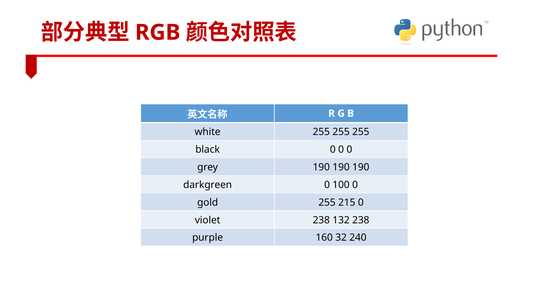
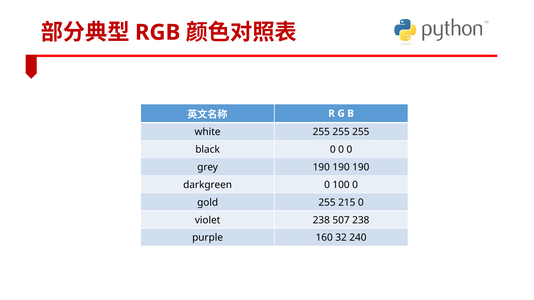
132: 132 -> 507 (341, 220)
